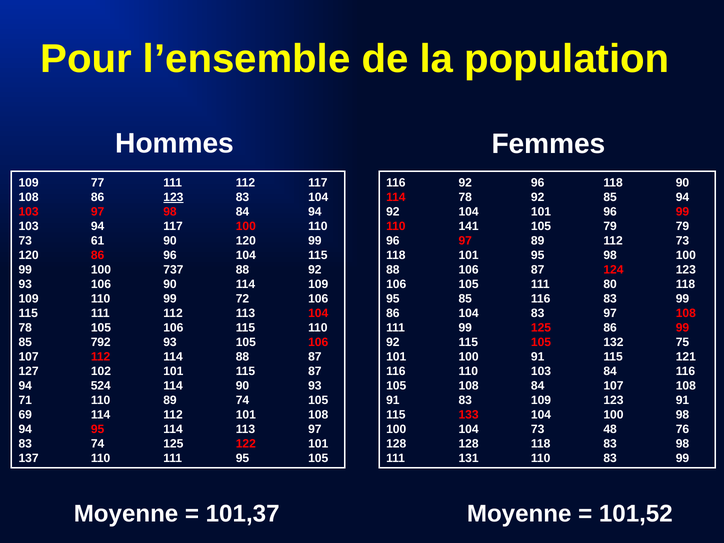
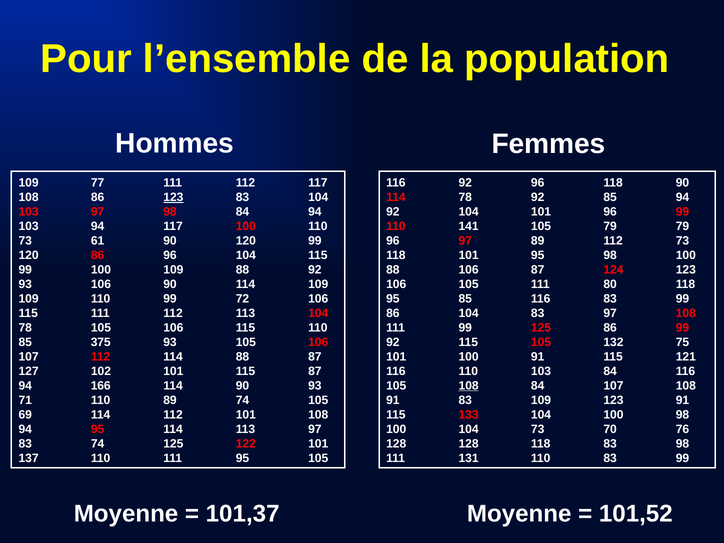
100 737: 737 -> 109 (173, 270)
792: 792 -> 375 (101, 342)
524: 524 -> 166 (101, 386)
108 underline: none -> present (469, 386)
48: 48 -> 70 (610, 429)
